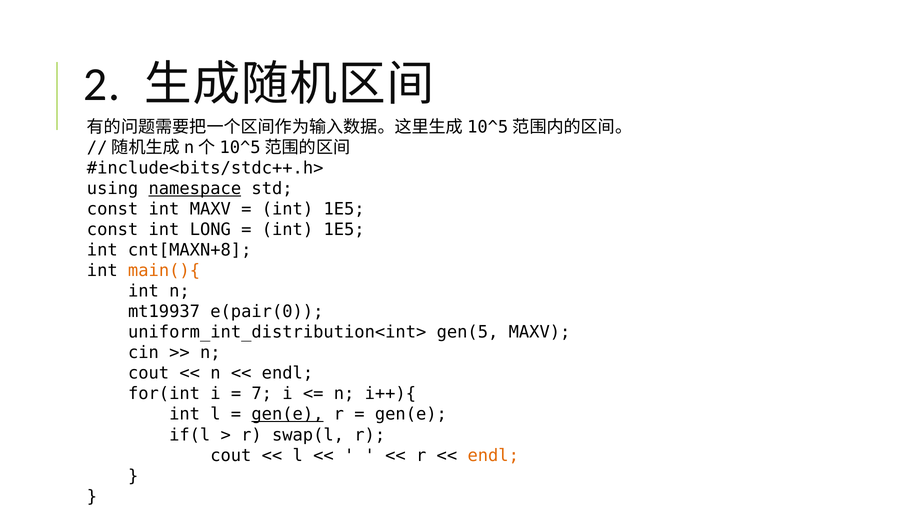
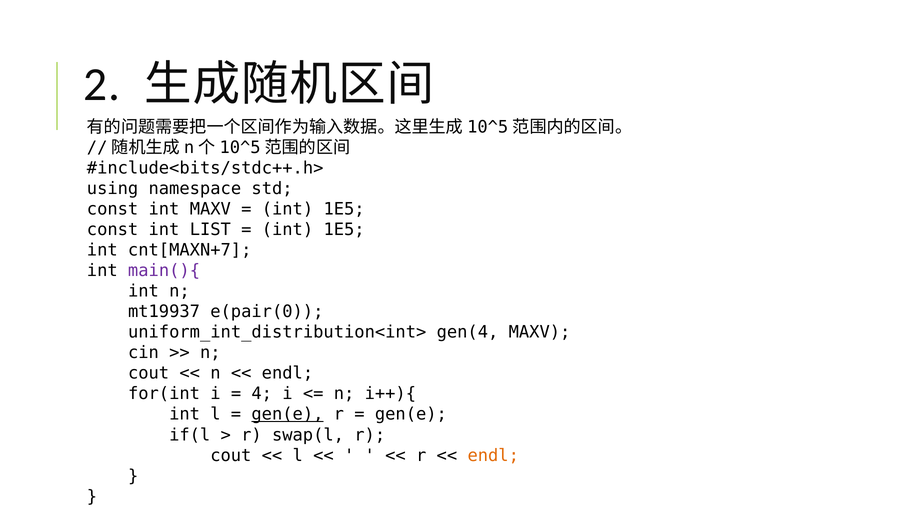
namespace underline: present -> none (195, 189)
LONG: LONG -> LIST (210, 230)
cnt[MAXN+8: cnt[MAXN+8 -> cnt[MAXN+7 (190, 250)
main(){ colour: orange -> purple (164, 271)
gen(5: gen(5 -> gen(4 (468, 332)
7: 7 -> 4 (262, 394)
